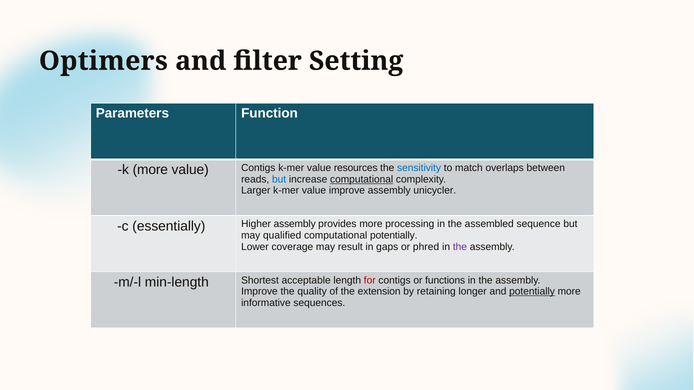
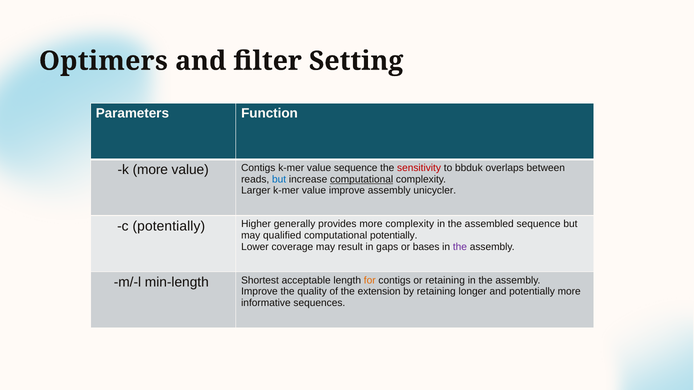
value resources: resources -> sequence (356, 168)
sensitivity colour: blue -> red (419, 168)
match: match -> bbduk (469, 168)
c essentially: essentially -> potentially (169, 226)
Higher assembly: assembly -> generally (295, 224)
more processing: processing -> complexity (410, 224)
phred: phred -> bases (426, 247)
for colour: red -> orange (370, 280)
or functions: functions -> retaining (445, 280)
potentially underline: present -> none (532, 292)
